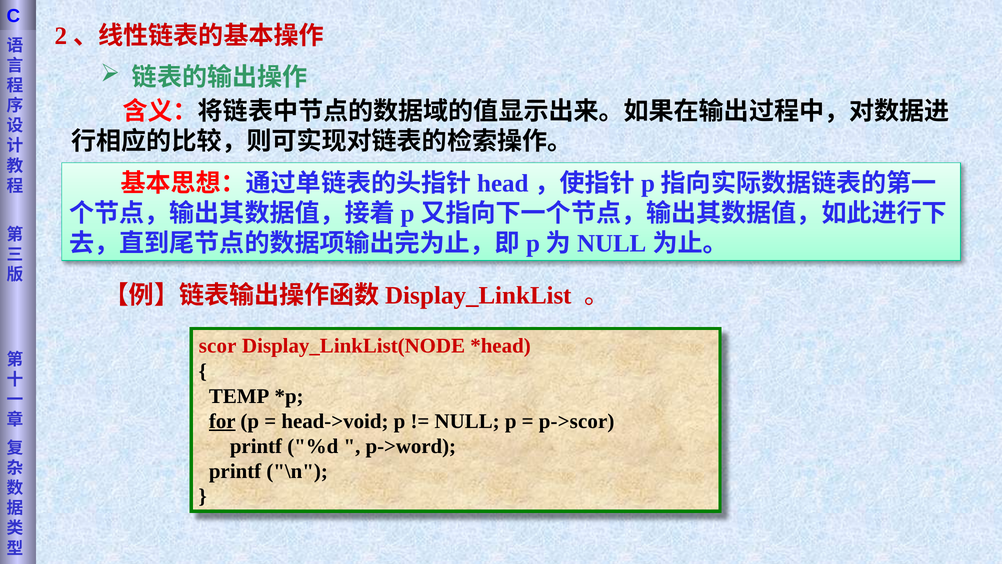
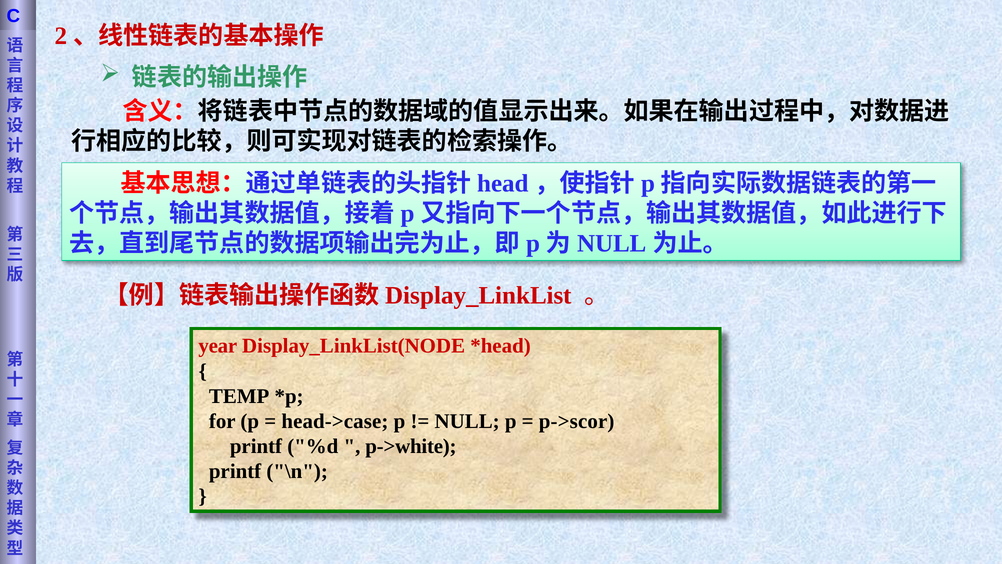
scor: scor -> year (218, 346)
for underline: present -> none (222, 421)
head->void: head->void -> head->case (335, 421)
p->word: p->word -> p->white (411, 446)
